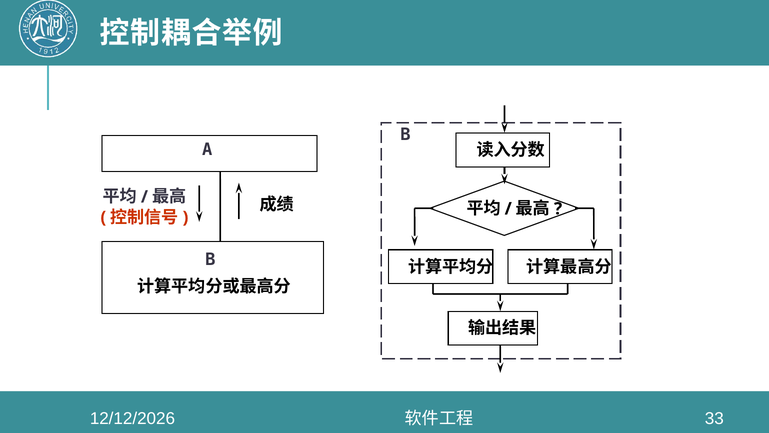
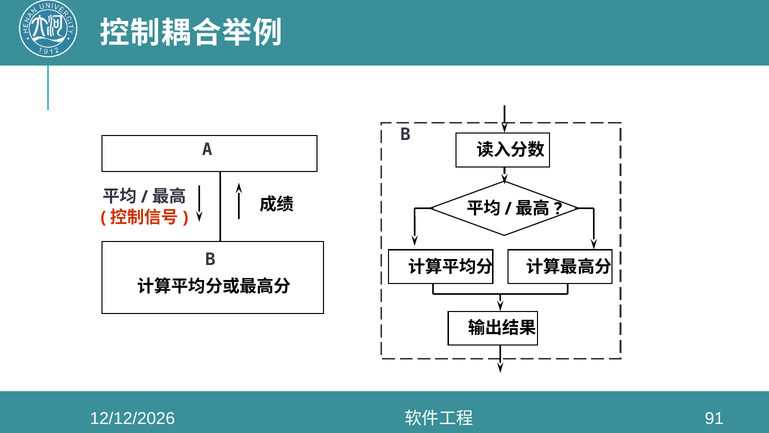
33: 33 -> 91 (714, 418)
